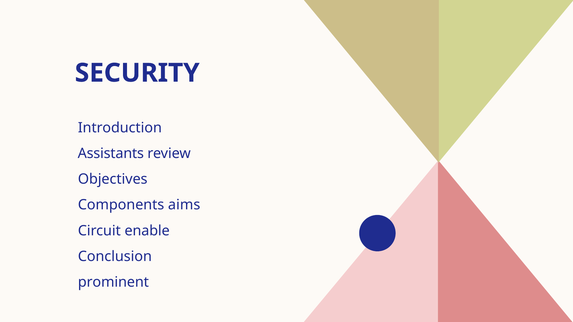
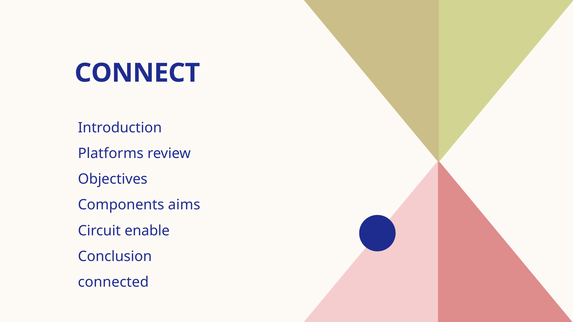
SECURITY: SECURITY -> CONNECT (137, 73)
Assistants: Assistants -> Platforms (111, 154)
prominent: prominent -> connected (113, 282)
